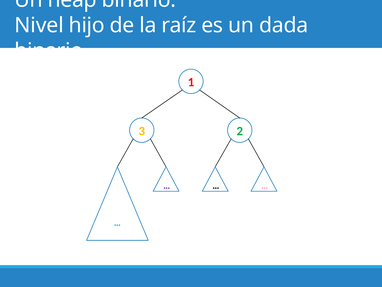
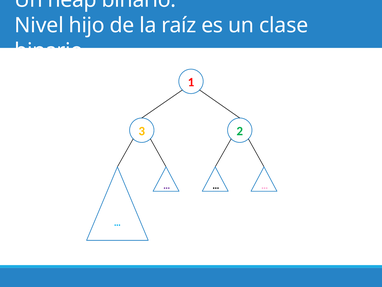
dada: dada -> clase (284, 25)
